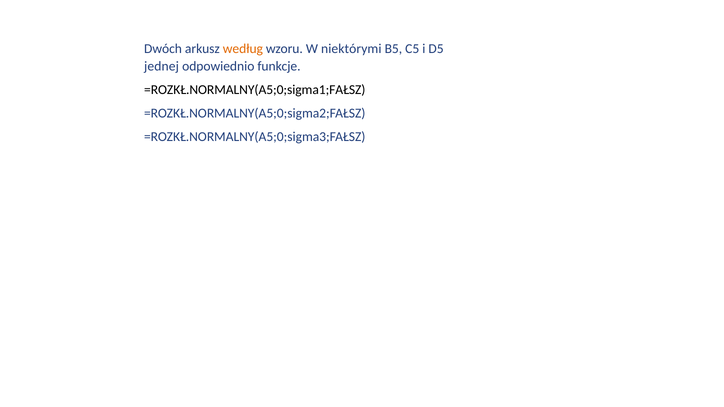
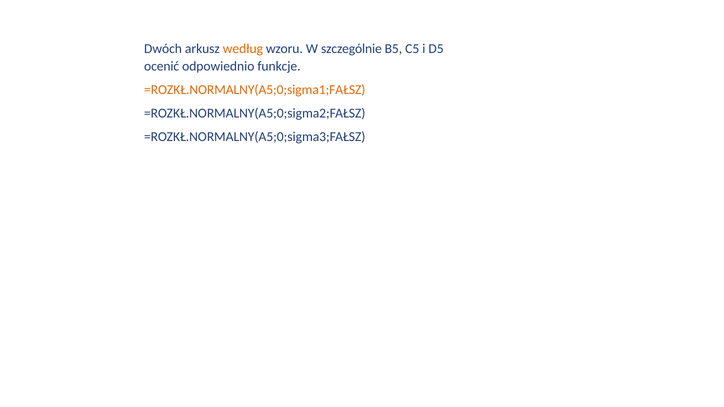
niektórymi: niektórymi -> szczególnie (351, 49)
jednej: jednej -> ocenić (162, 66)
=ROZKŁ.NORMALNY(A5;0;sigma1;FAŁSZ colour: black -> orange (255, 90)
